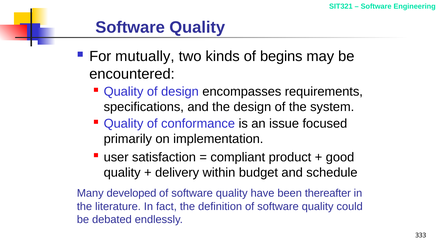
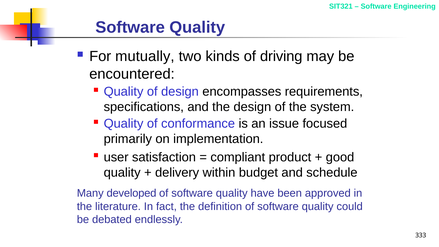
begins: begins -> driving (281, 56)
thereafter: thereafter -> approved (328, 193)
